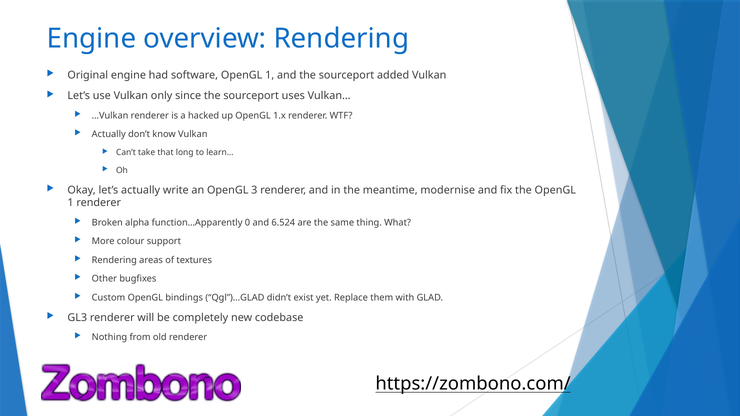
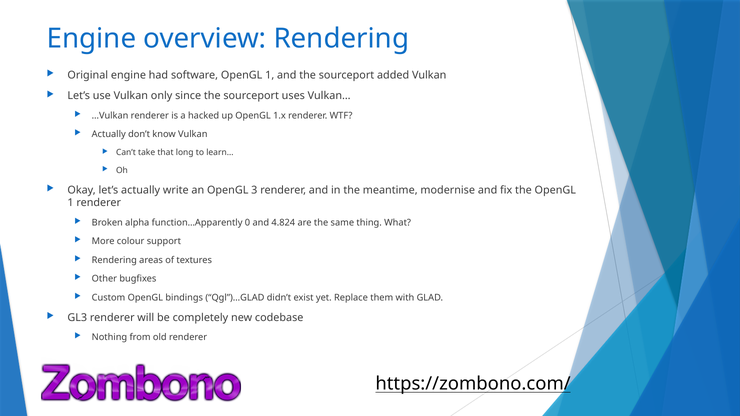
6.524: 6.524 -> 4.824 (283, 223)
